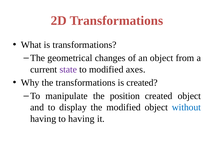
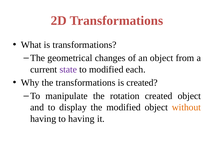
axes: axes -> each (136, 70)
position: position -> rotation (125, 96)
without colour: blue -> orange (186, 108)
